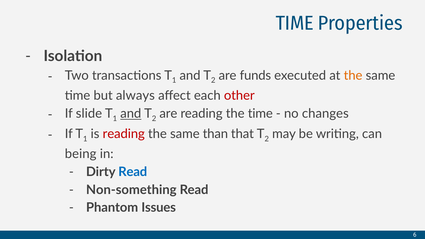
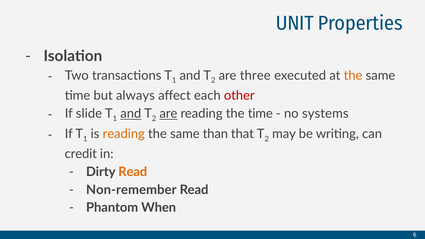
TIME: TIME -> UNIT (295, 23)
funds: funds -> three (255, 75)
are underline: none -> present (168, 114)
changes: changes -> systems (325, 114)
reading colour: red -> orange (124, 134)
being: being -> credit (81, 154)
Read colour: blue -> orange (133, 172)
Non-something: Non-something -> Non-remember (131, 190)
Issues: Issues -> When (159, 208)
